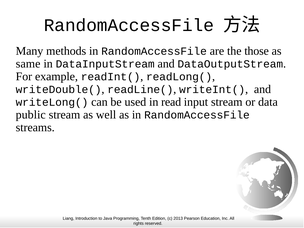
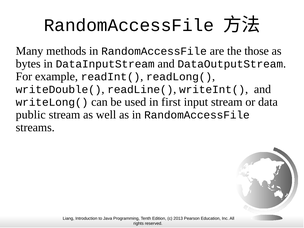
same: same -> bytes (28, 64)
read: read -> first (171, 102)
